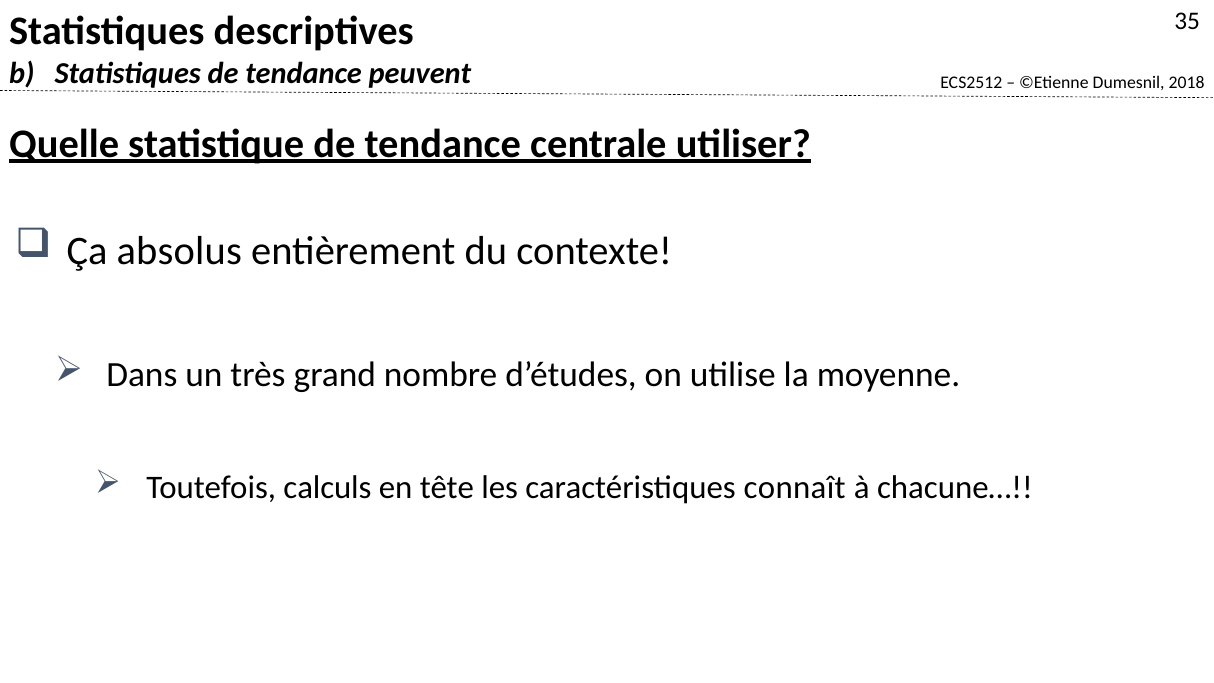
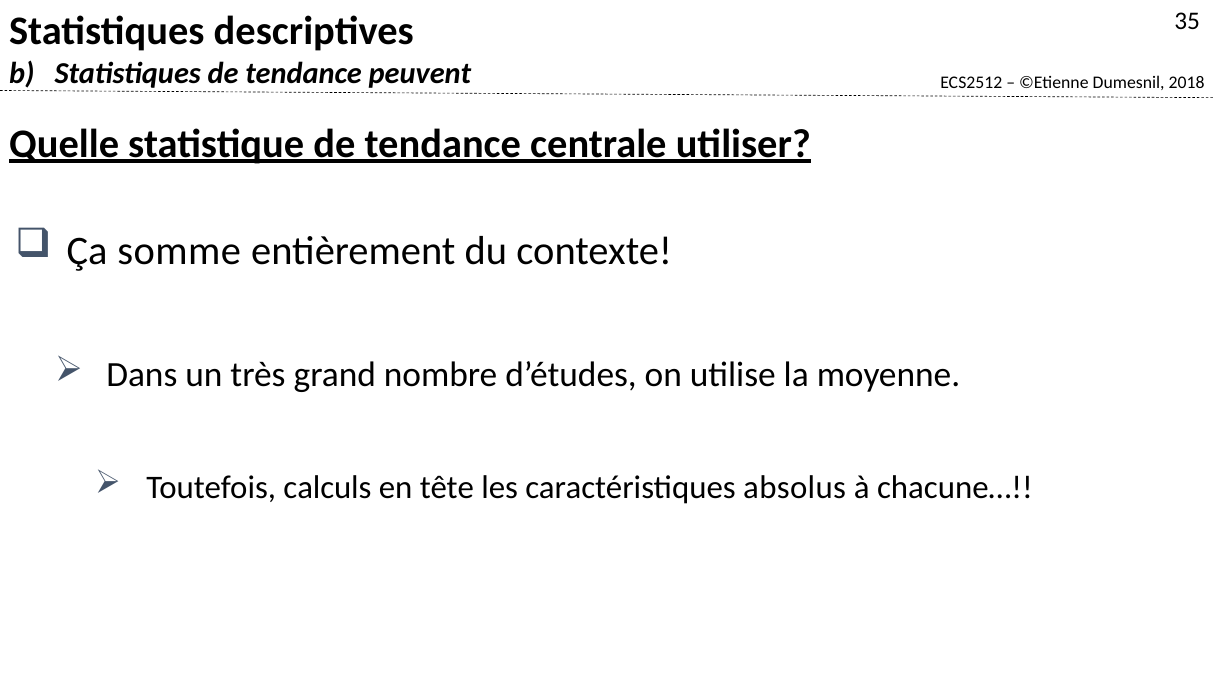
absolus: absolus -> somme (179, 251)
connaît: connaît -> absolus (795, 487)
